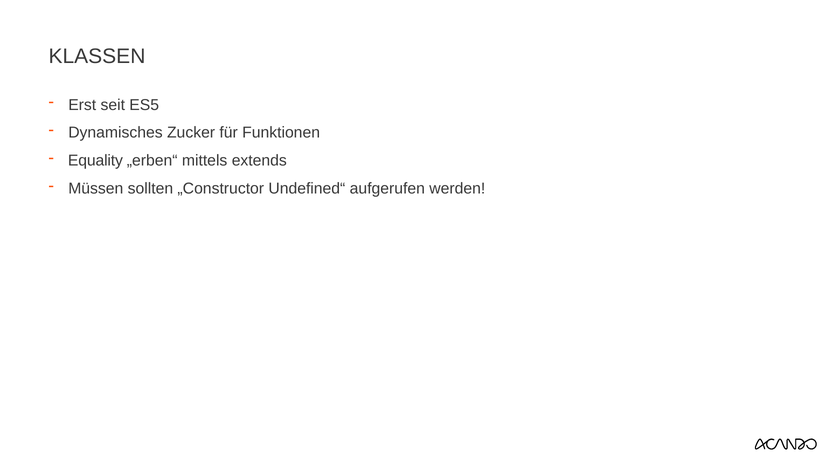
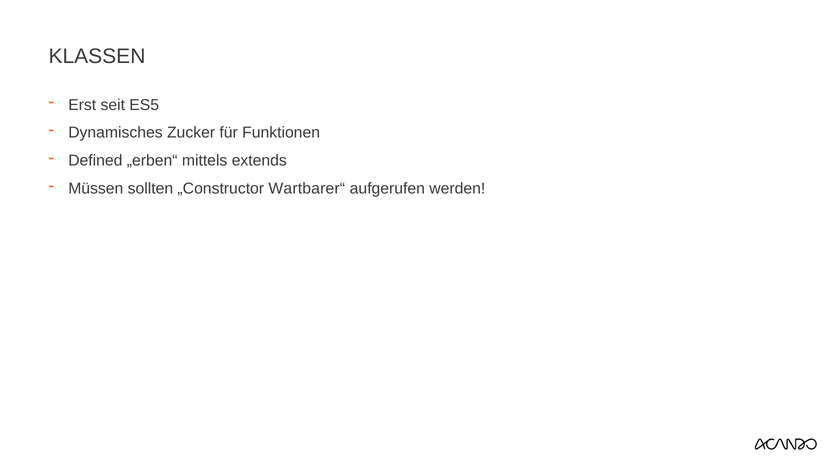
Equality: Equality -> Defined (95, 161)
Undefined“: Undefined“ -> Wartbarer“ (307, 189)
